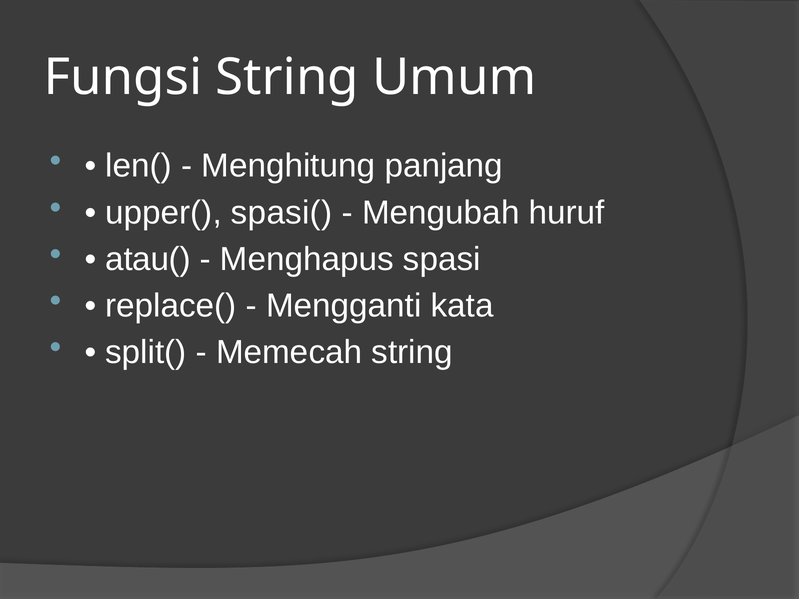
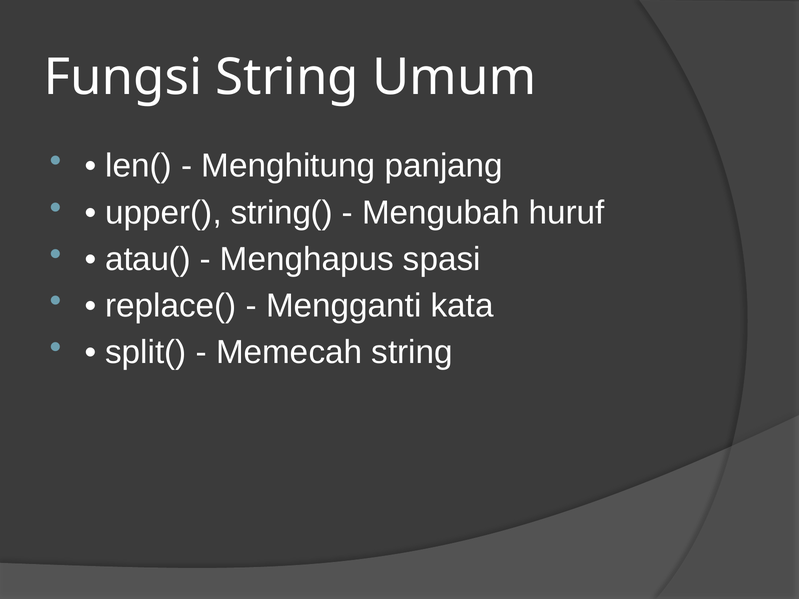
spasi(: spasi( -> string( (282, 213)
